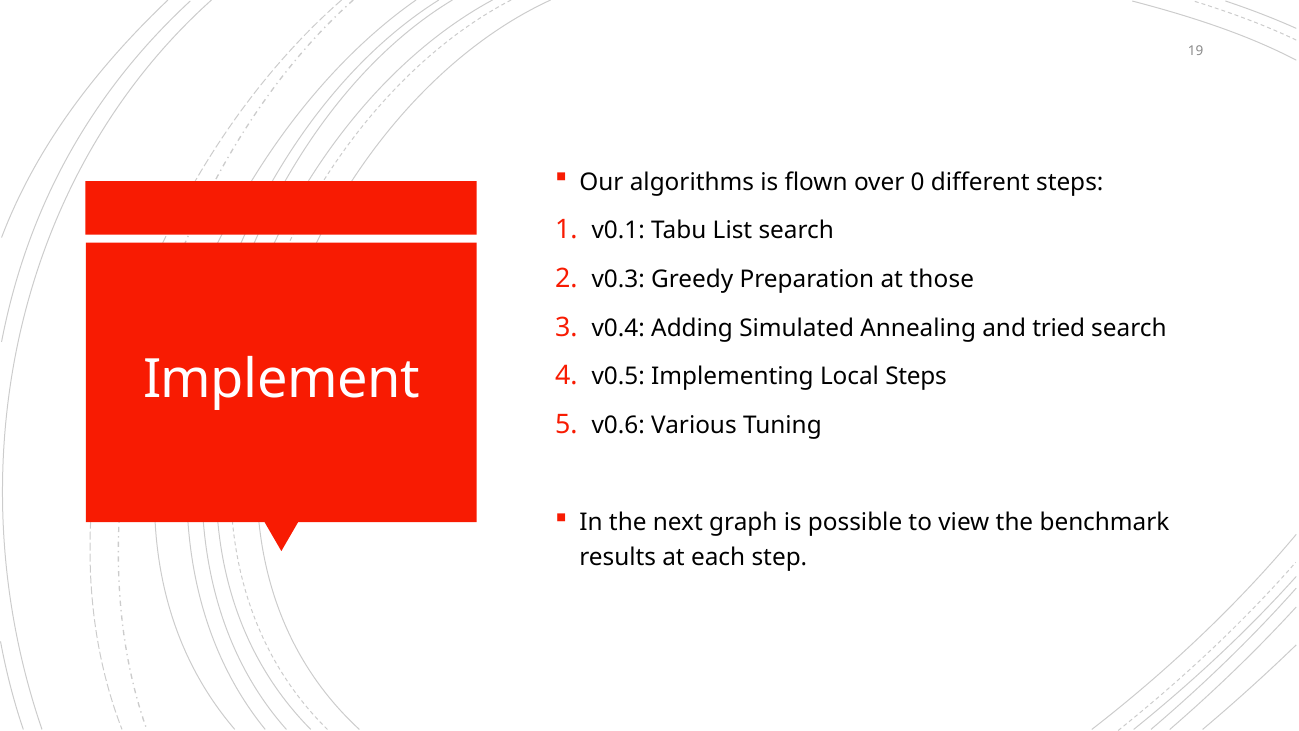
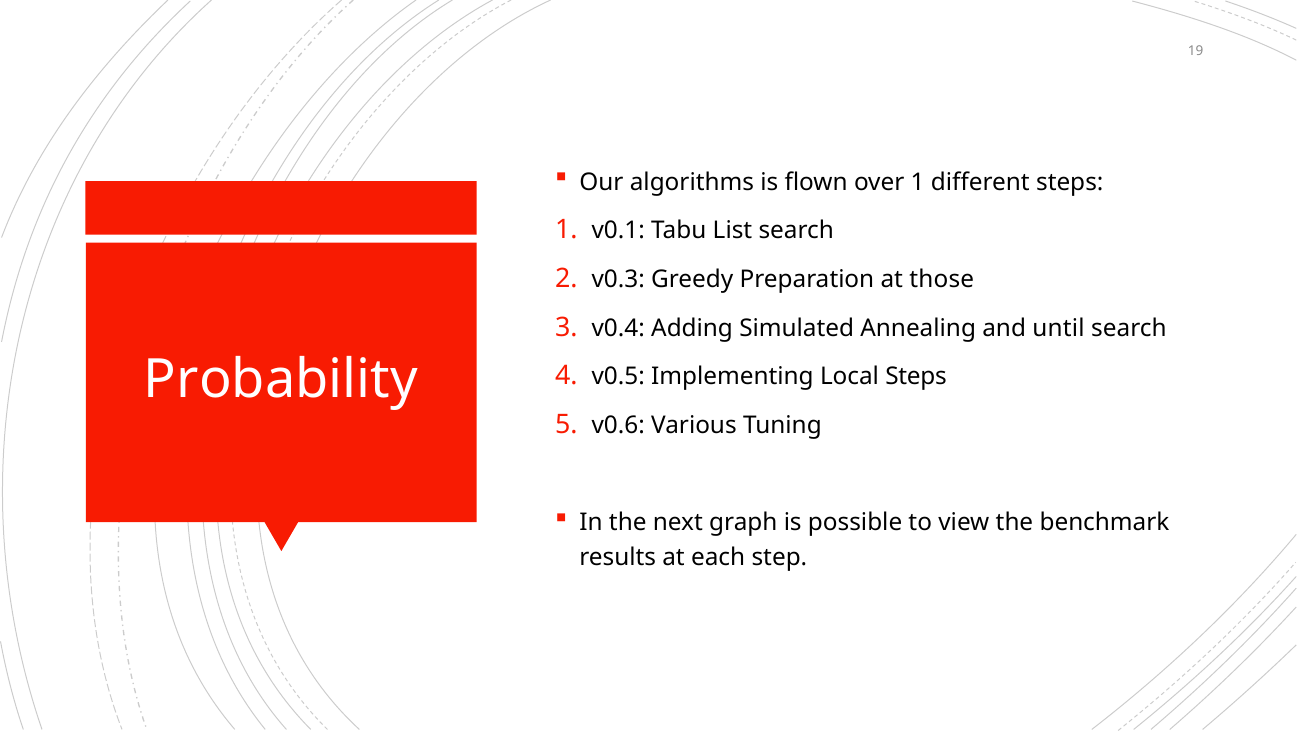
over 0: 0 -> 1 (918, 182)
tried: tried -> until (1058, 328)
Implement: Implement -> Probability (281, 380)
